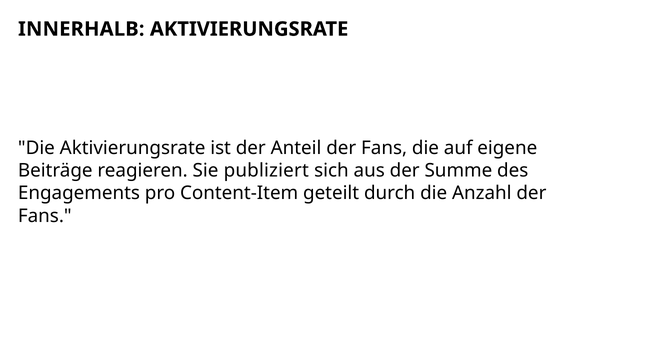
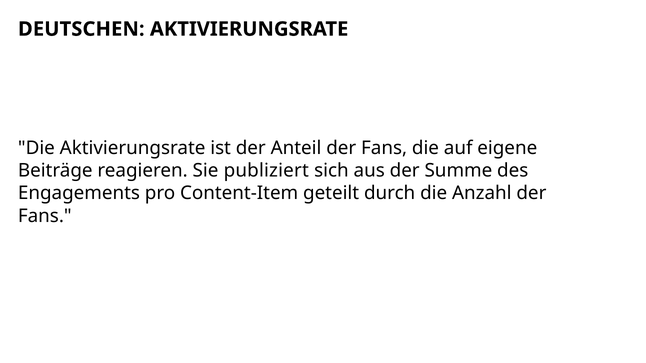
INNERHALB: INNERHALB -> DEUTSCHEN (81, 29)
